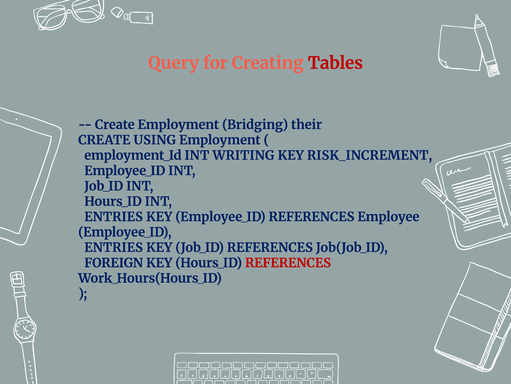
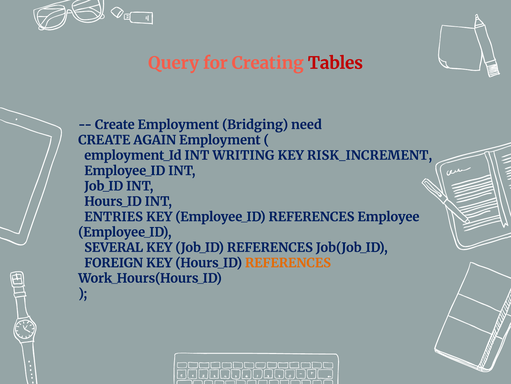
their: their -> need (306, 125)
USING: USING -> AGAIN (155, 140)
ENTRIES: ENTRIES -> SEVERAL (114, 247)
REFERENCES colour: red -> orange (288, 263)
